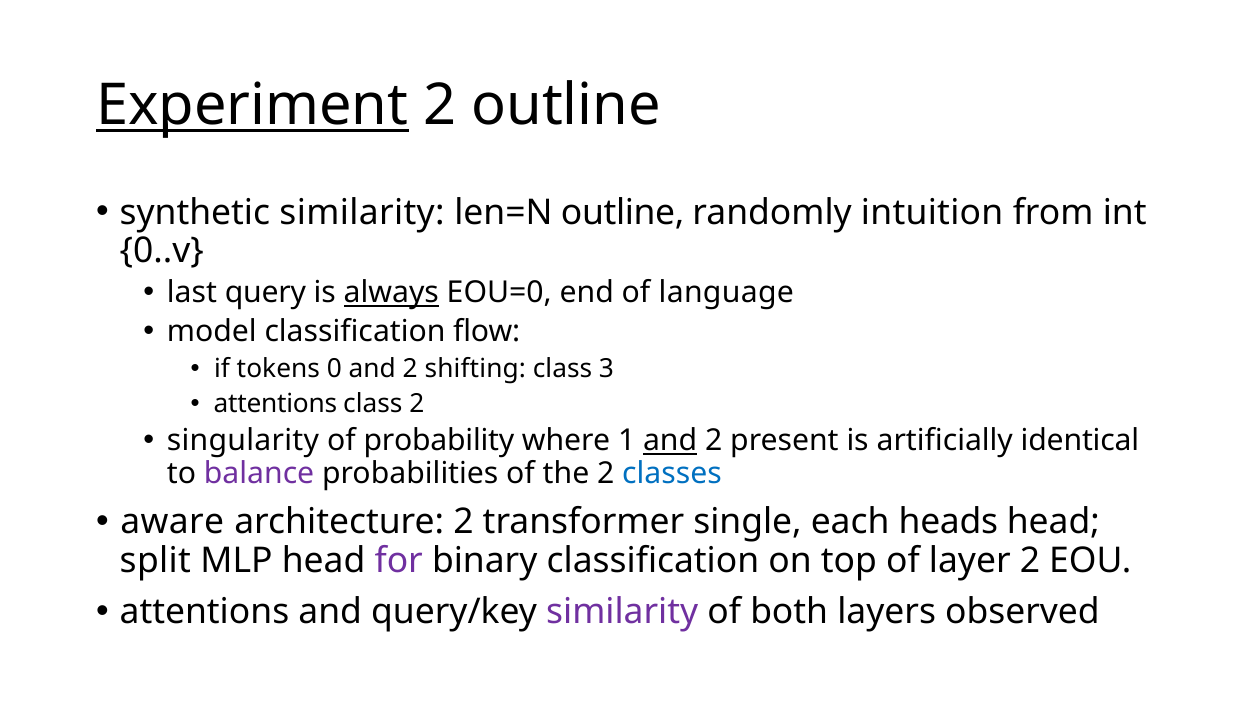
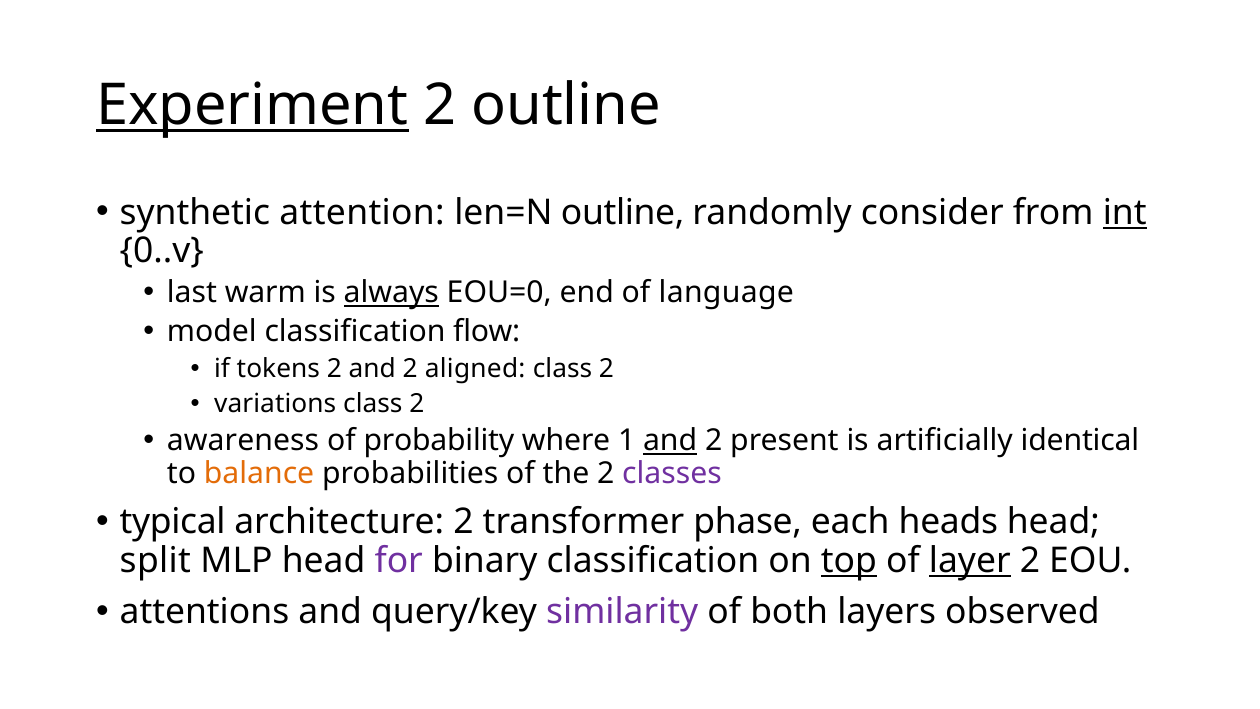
synthetic similarity: similarity -> attention (362, 212)
intuition: intuition -> consider (932, 212)
int underline: none -> present (1125, 212)
query: query -> warm (265, 293)
tokens 0: 0 -> 2 (334, 369)
shifting: shifting -> aligned (475, 369)
3: 3 -> 2 (607, 369)
attentions: attentions -> variations (275, 404)
singularity: singularity -> awareness (243, 441)
balance colour: purple -> orange (259, 473)
classes colour: blue -> purple (672, 473)
aware: aware -> typical (173, 522)
single: single -> phase (748, 522)
top underline: none -> present (849, 560)
layer underline: none -> present (970, 560)
